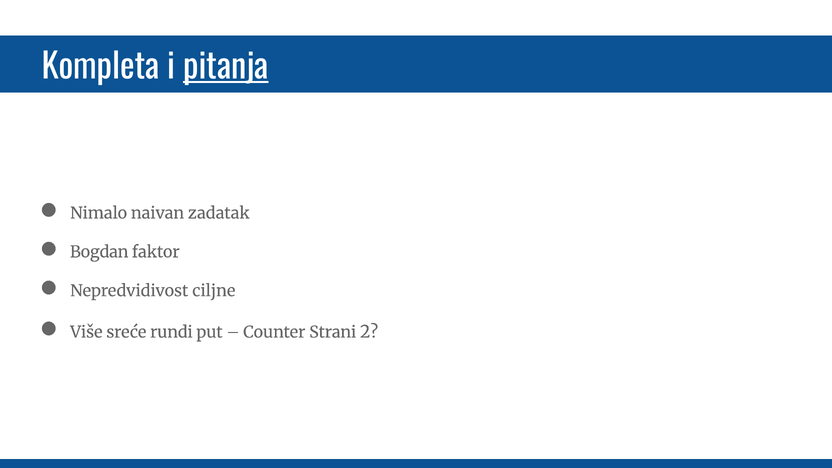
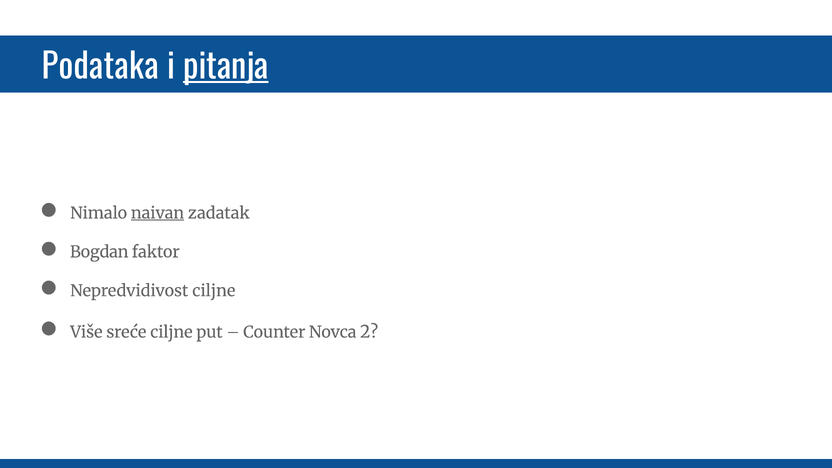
Kompleta: Kompleta -> Podataka (100, 67)
naivan underline: none -> present (158, 213)
sreće rundi: rundi -> ciljne (171, 332)
Strani: Strani -> Novca (333, 332)
